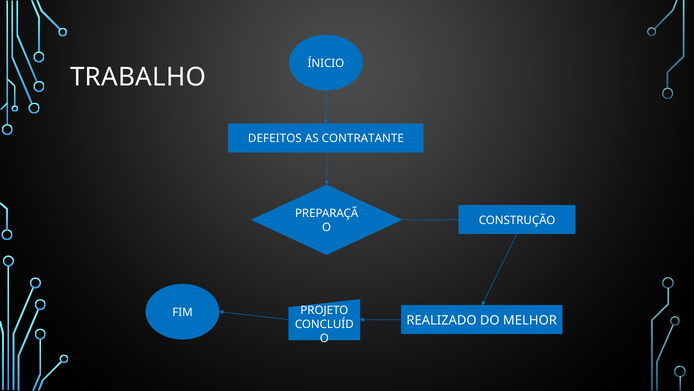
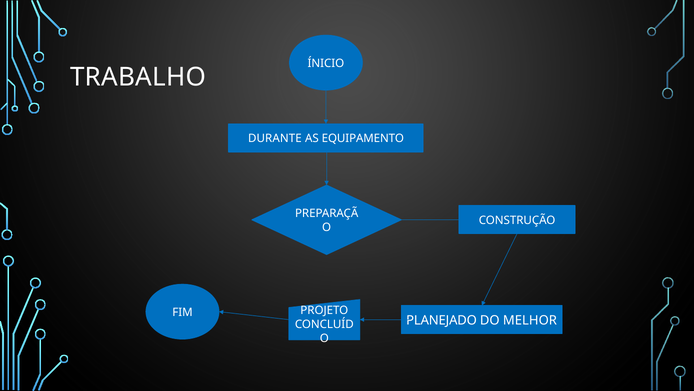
DEFEITOS: DEFEITOS -> DURANTE (275, 138)
CONTRATANTE: CONTRATANTE -> EQUIPAMENTO (363, 138)
REALIZADO: REALIZADO -> PLANEJADO (442, 320)
